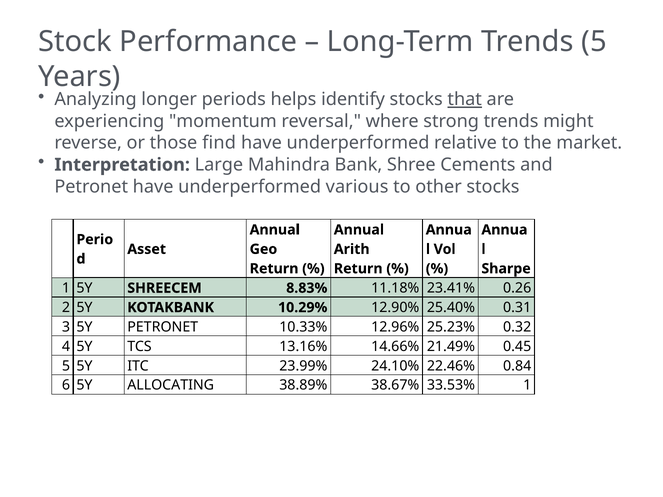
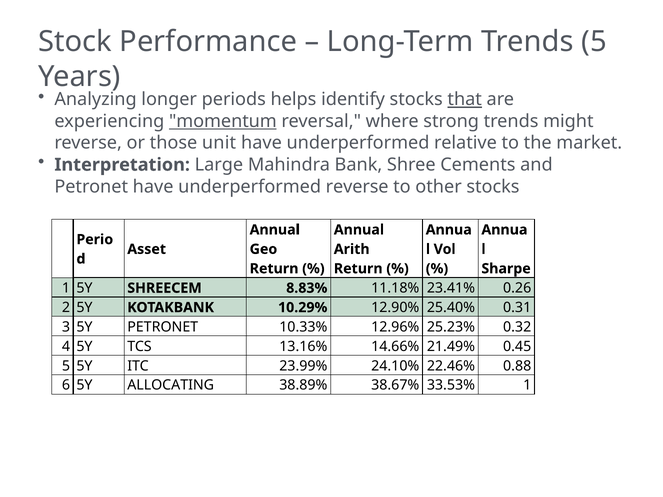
momentum underline: none -> present (223, 121)
find: find -> unit (219, 143)
underperformed various: various -> reverse (357, 187)
0.84: 0.84 -> 0.88 (517, 366)
